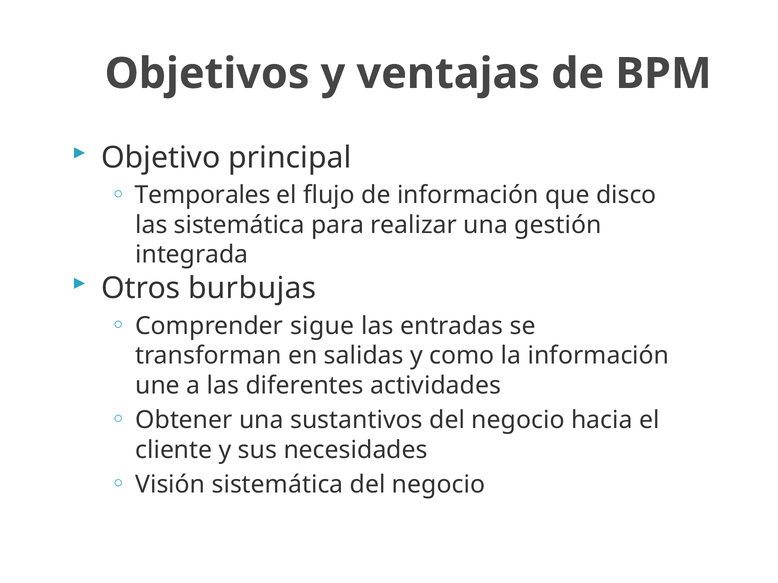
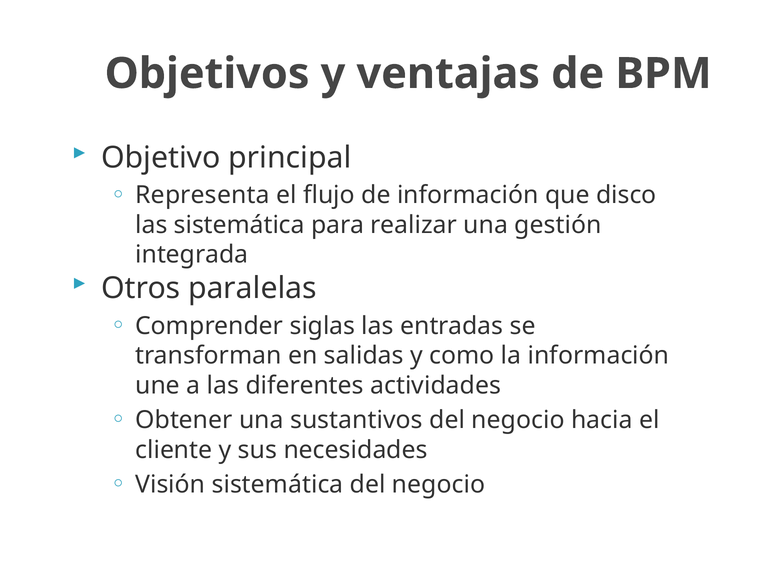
Temporales: Temporales -> Representa (203, 195)
burbujas: burbujas -> paralelas (252, 288)
sigue: sigue -> siglas (322, 326)
